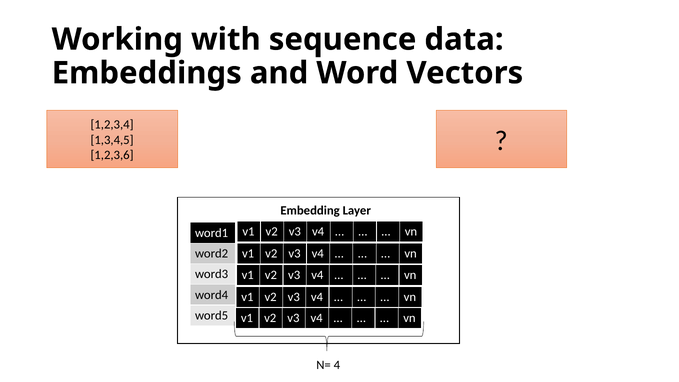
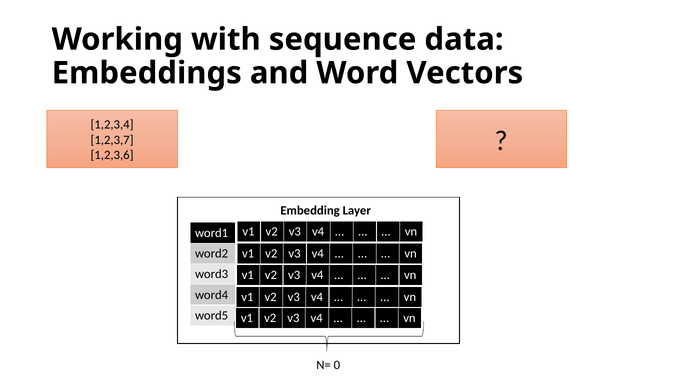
1,3,4,5: 1,3,4,5 -> 1,2,3,7 (112, 140)
4: 4 -> 0 (337, 365)
